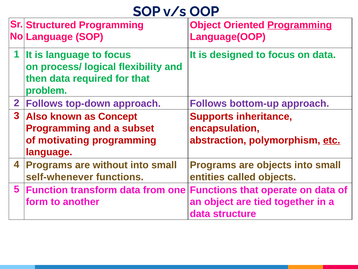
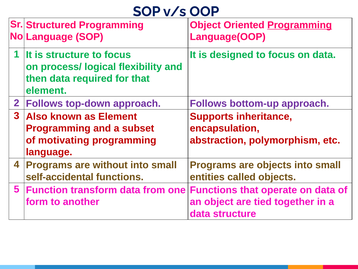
is language: language -> structure (68, 55)
problem: problem -> element (46, 90)
as Concept: Concept -> Element (118, 116)
etc underline: present -> none (332, 140)
self-whenever: self-whenever -> self-accidental (60, 177)
